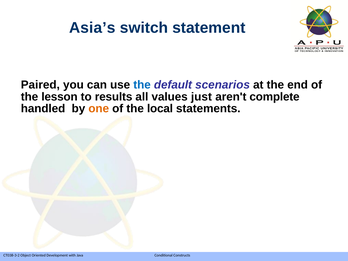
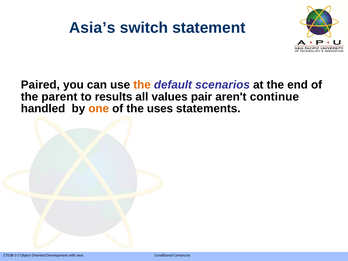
the colour: blue -> orange (142, 85)
lesson: lesson -> parent (59, 97)
just: just -> pair (202, 97)
complete: complete -> continue (274, 97)
local: local -> uses (160, 109)
